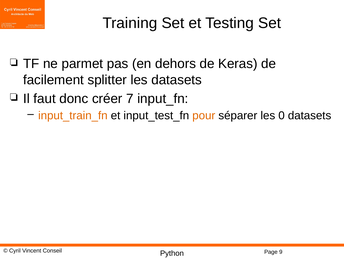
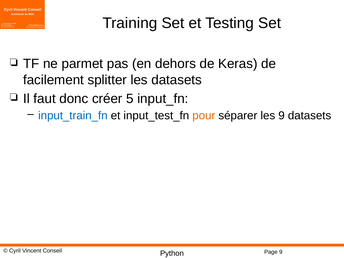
7: 7 -> 5 (130, 99)
input_train_fn colour: orange -> blue (73, 116)
les 0: 0 -> 9 (282, 116)
